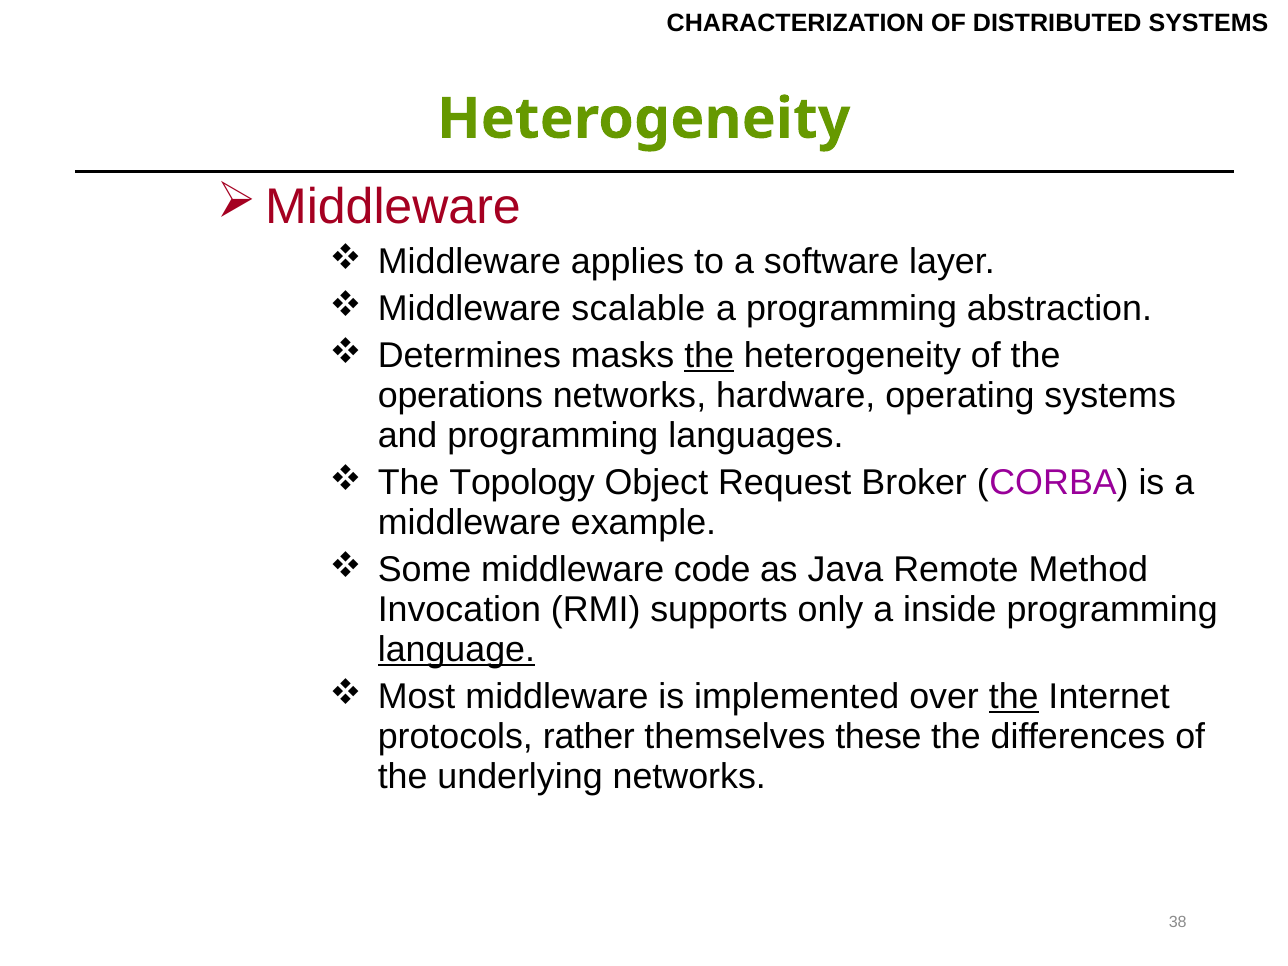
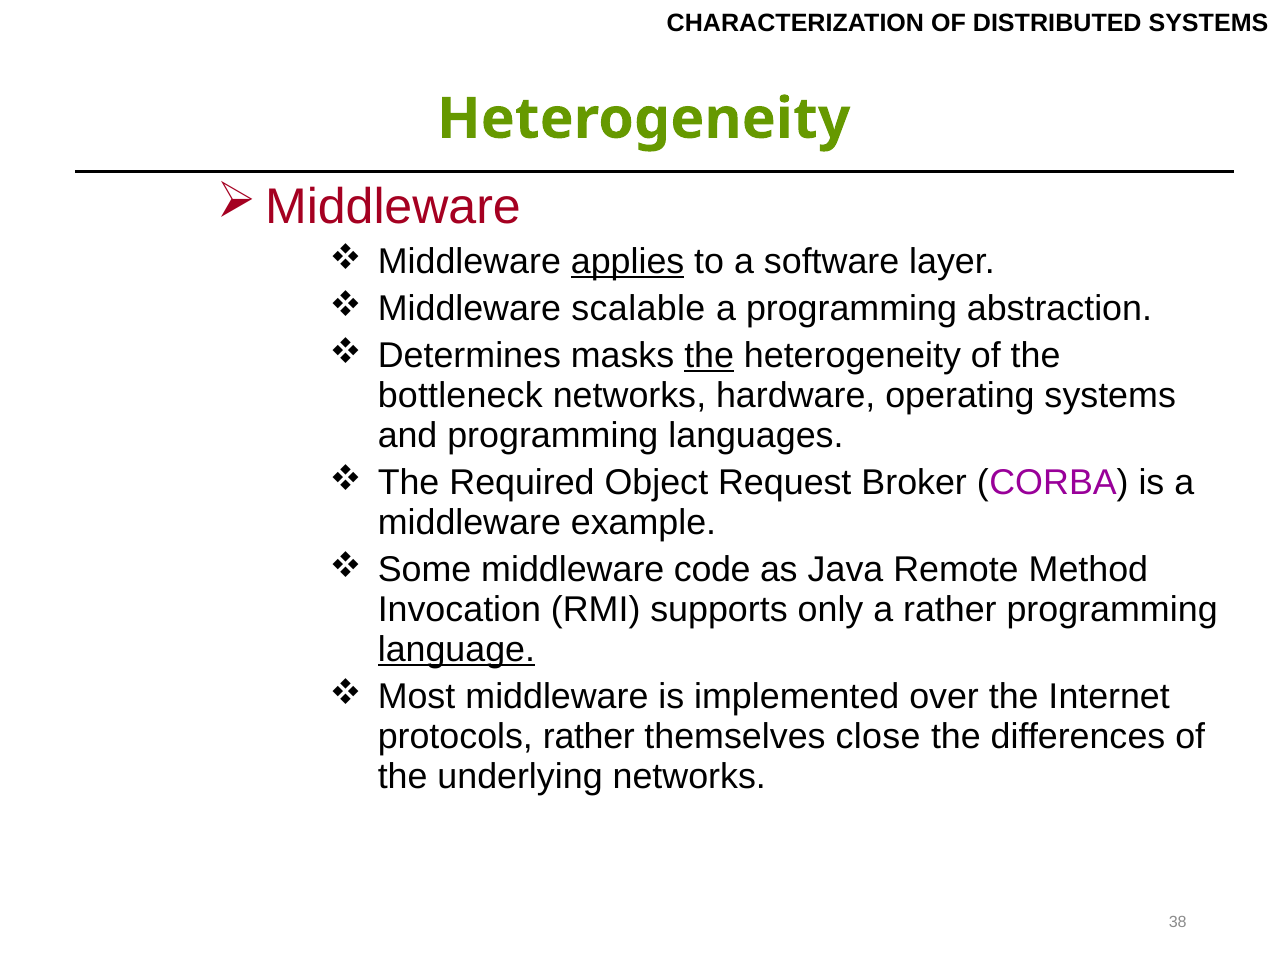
applies underline: none -> present (628, 262)
operations: operations -> bottleneck (460, 396)
Topology: Topology -> Required (522, 483)
a inside: inside -> rather (950, 610)
the underline: present -> none (1014, 697)
these: these -> close (878, 736)
